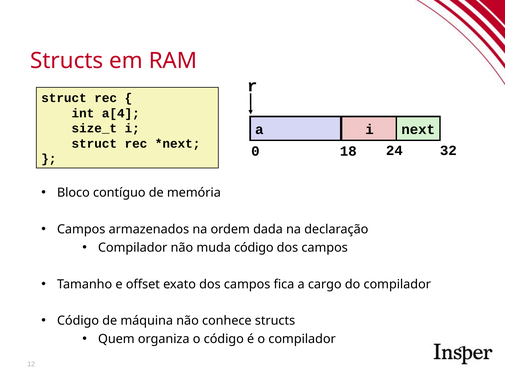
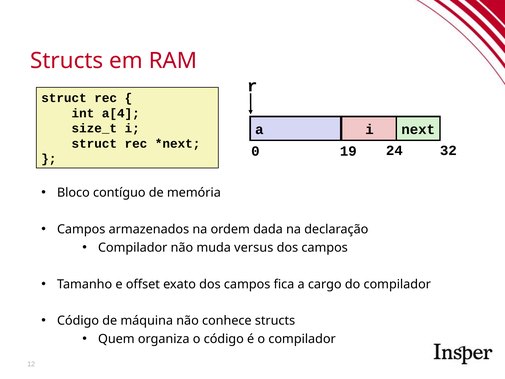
18: 18 -> 19 (348, 151)
muda código: código -> versus (254, 247)
